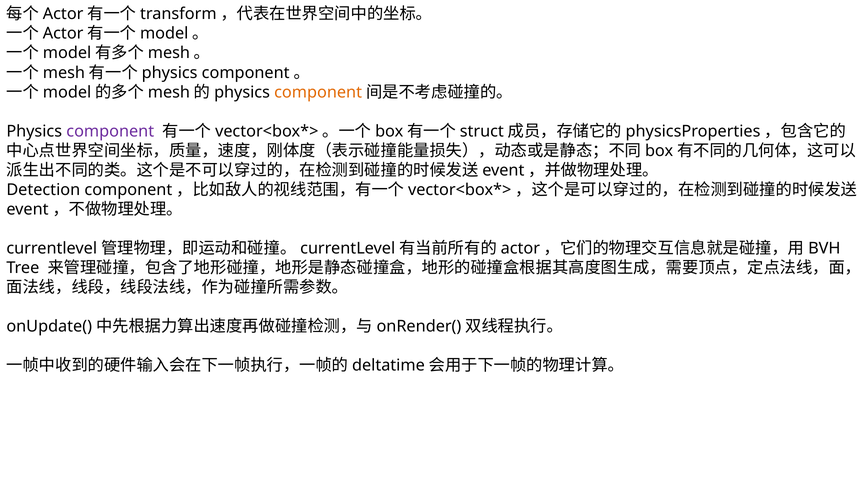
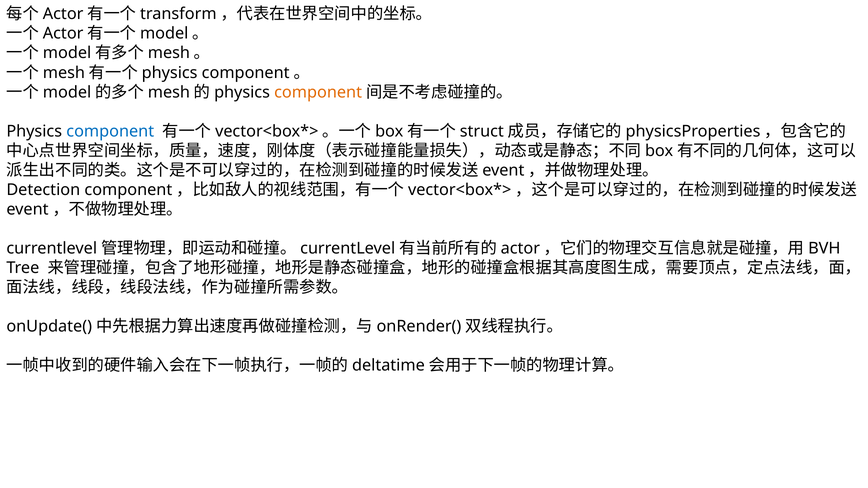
component colour: purple -> blue (110, 131)
